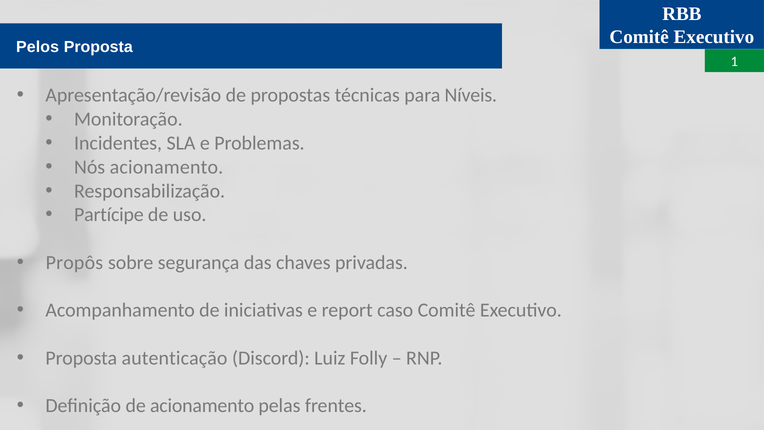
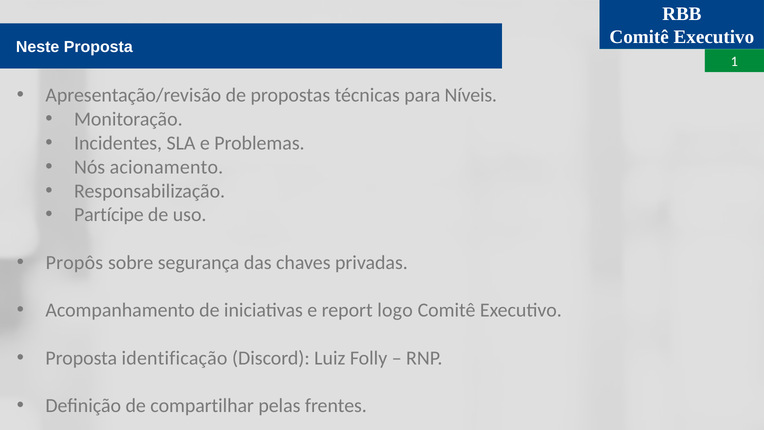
Pelos: Pelos -> Neste (38, 47)
caso: caso -> logo (395, 310)
autenticação: autenticação -> identificação (175, 358)
de acionamento: acionamento -> compartilhar (202, 406)
